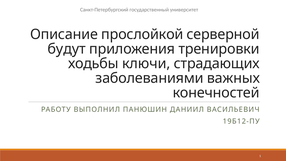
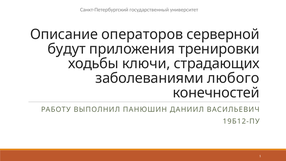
прослойкой: прослойкой -> операторов (142, 34)
важных: важных -> любого (233, 78)
